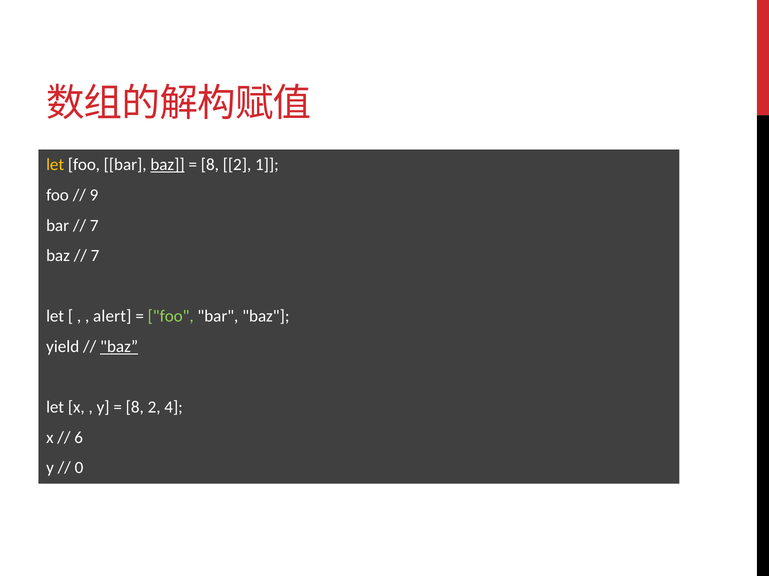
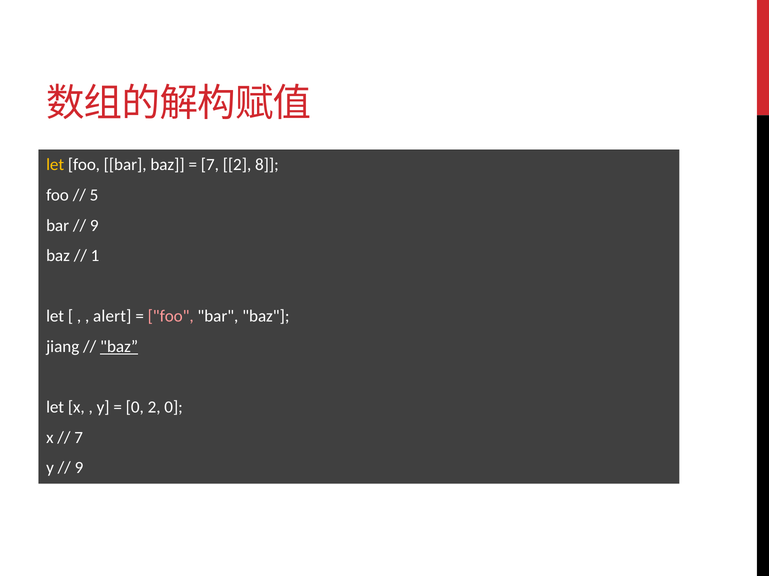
baz underline: present -> none (168, 165)
8: 8 -> 7 (210, 165)
1: 1 -> 8 (267, 165)
9: 9 -> 5 (94, 195)
7: 7 -> 9 (94, 226)
7: 7 -> 1 (95, 256)
foo colour: light green -> pink (171, 317)
yield: yield -> jiang (63, 347)
8: 8 -> 0 (135, 408)
2 4: 4 -> 0 (174, 408)
6: 6 -> 7 (79, 438)
0: 0 -> 9 (79, 468)
